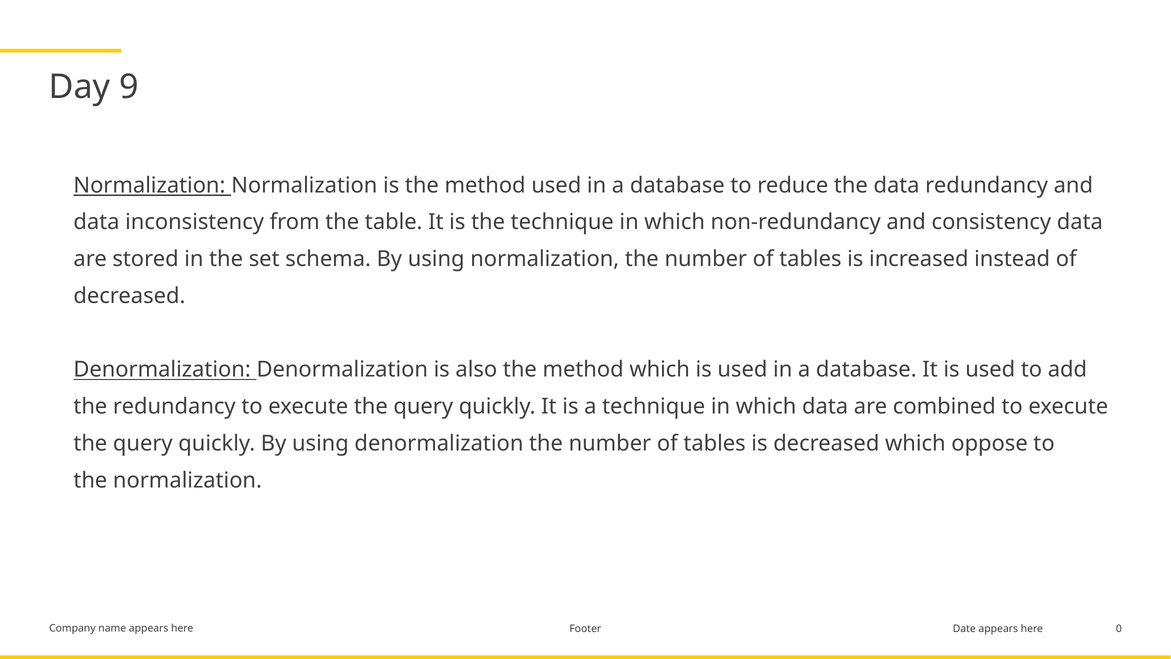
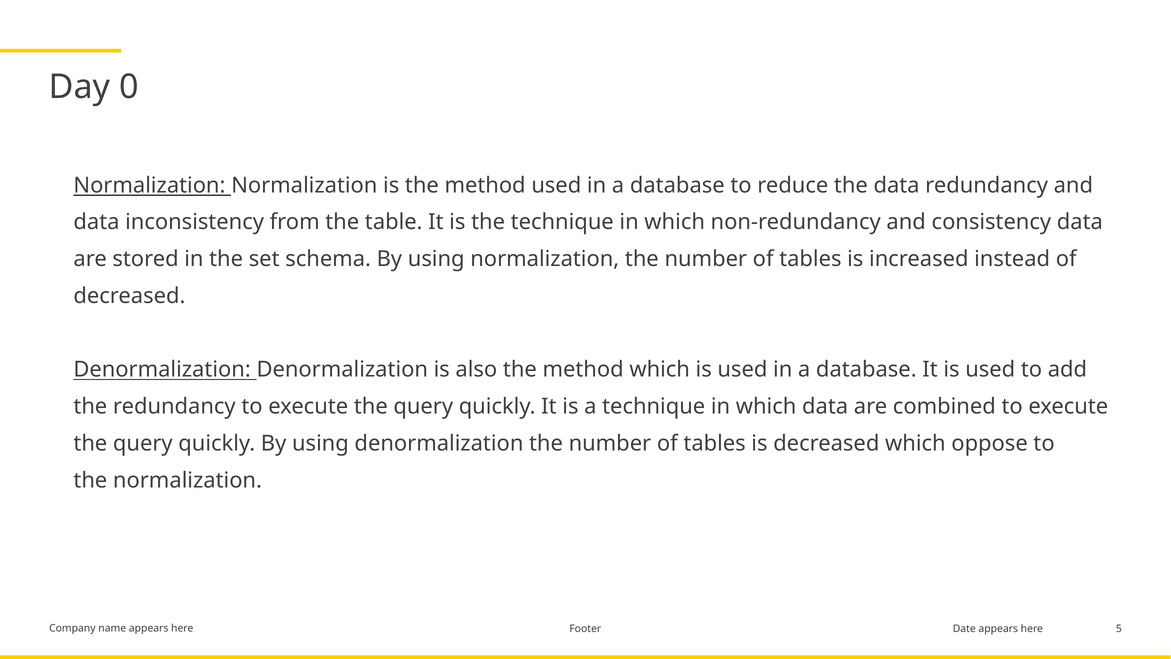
9: 9 -> 0 (129, 87)
0: 0 -> 5 (1119, 628)
